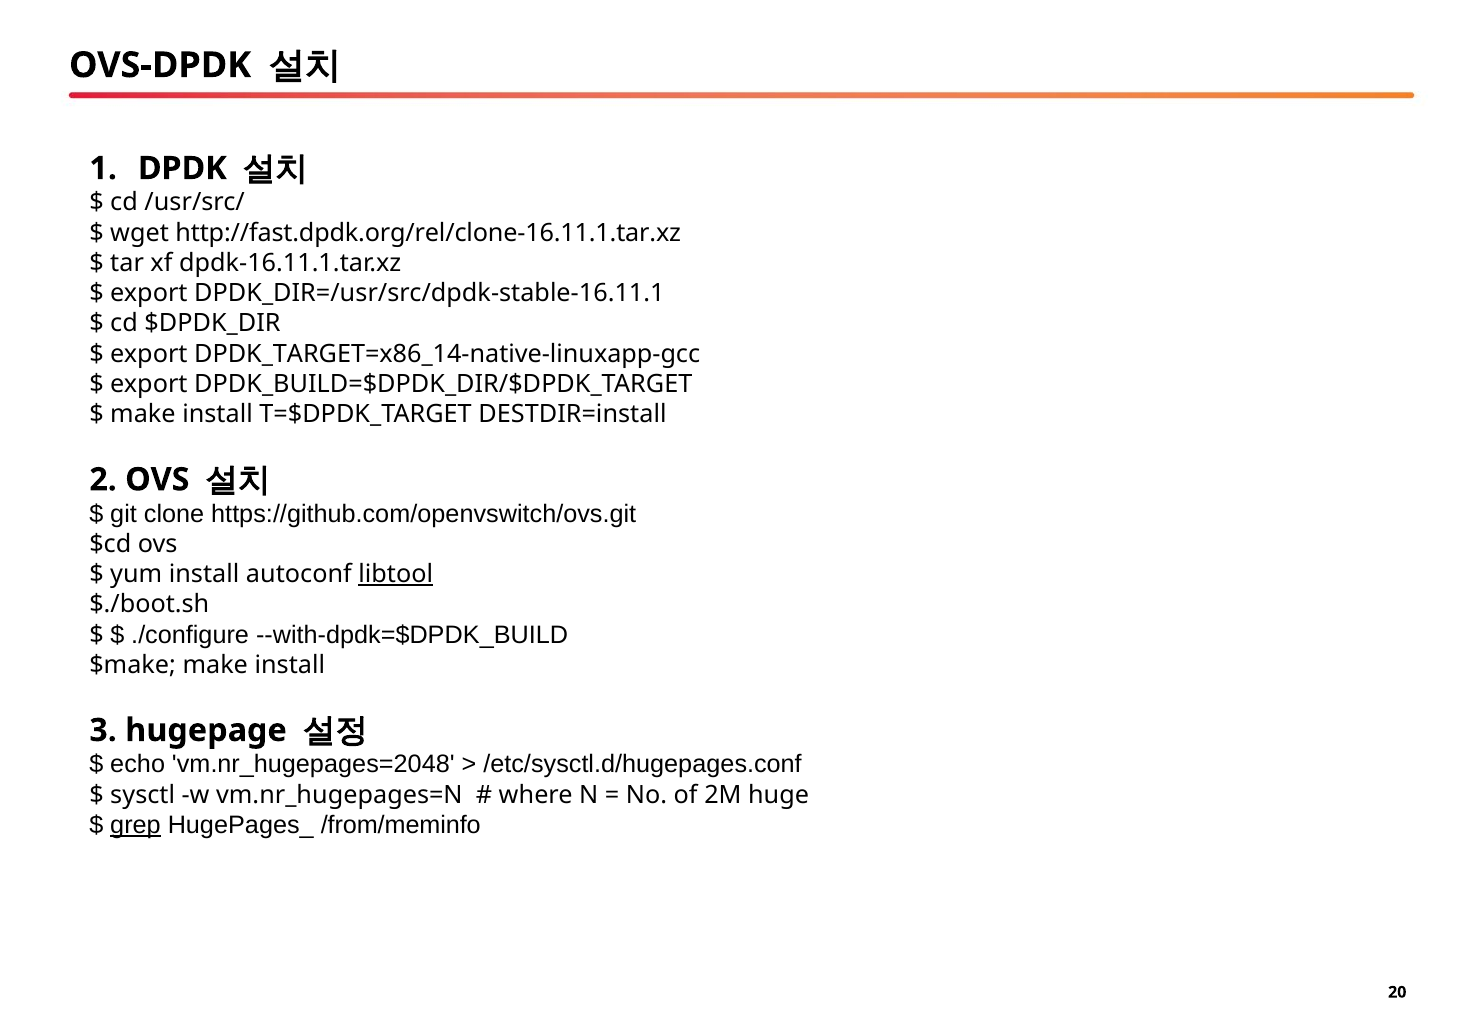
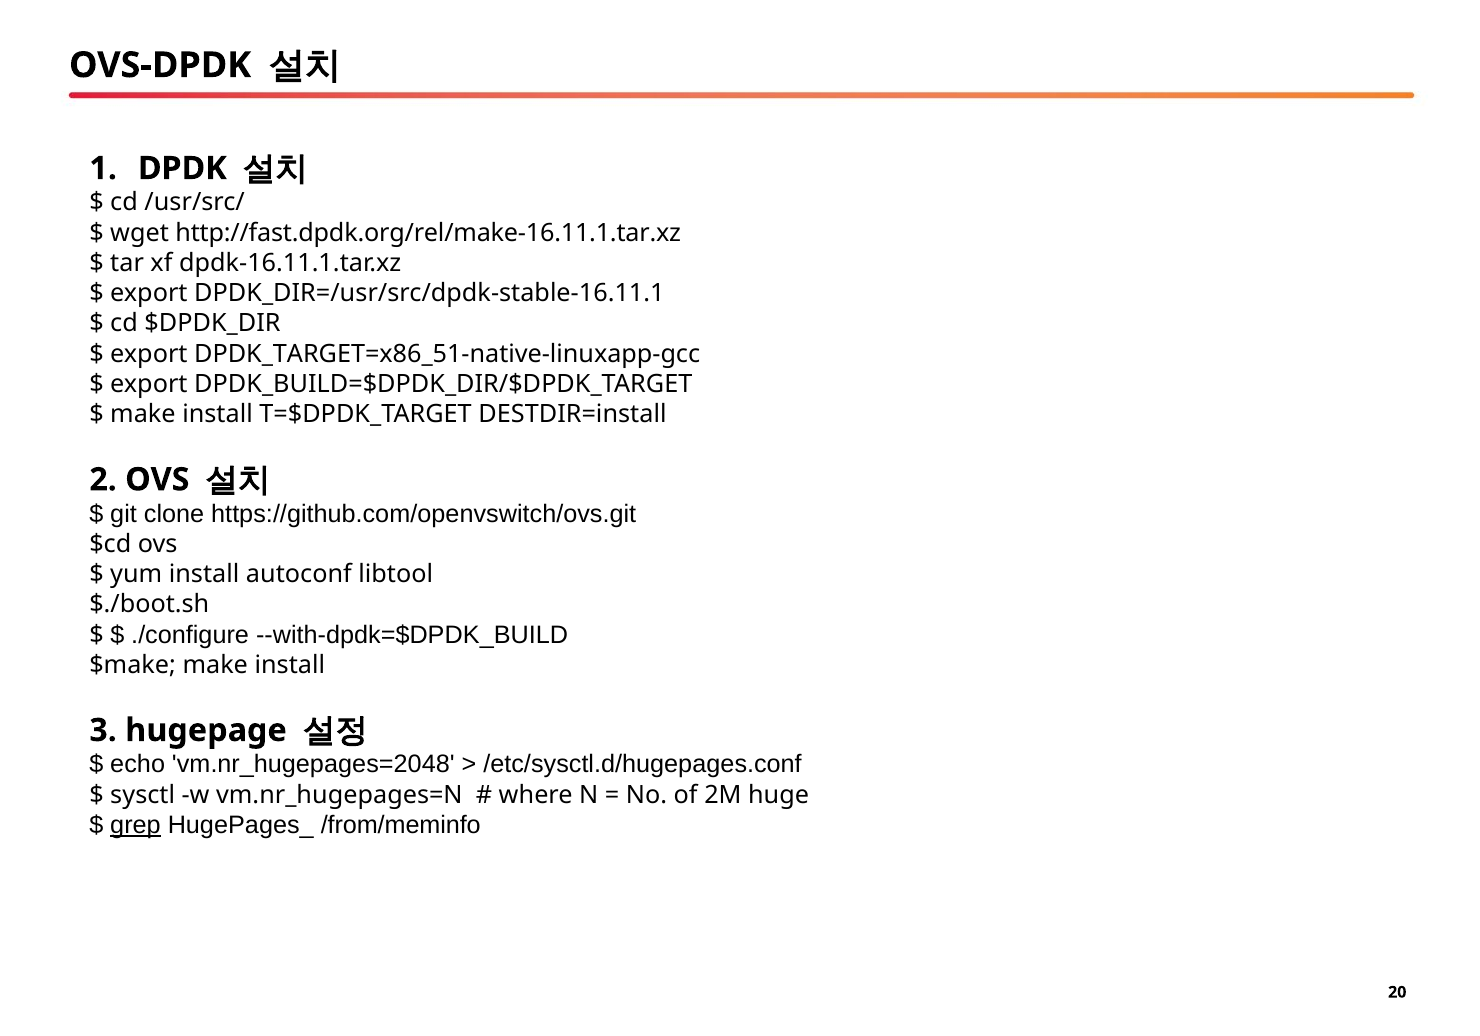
http://fast.dpdk.org/rel/clone-16.11.1.tar.xz: http://fast.dpdk.org/rel/clone-16.11.1.tar.xz -> http://fast.dpdk.org/rel/make-16.11.1.tar.xz (428, 233)
DPDK_TARGET=x86_14-native-linuxapp-gcc: DPDK_TARGET=x86_14-native-linuxapp-gcc -> DPDK_TARGET=x86_51-native-linuxapp-gcc (447, 354)
libtool underline: present -> none (396, 574)
